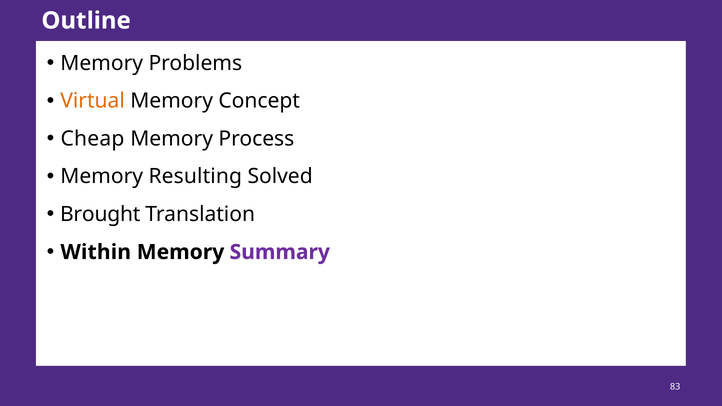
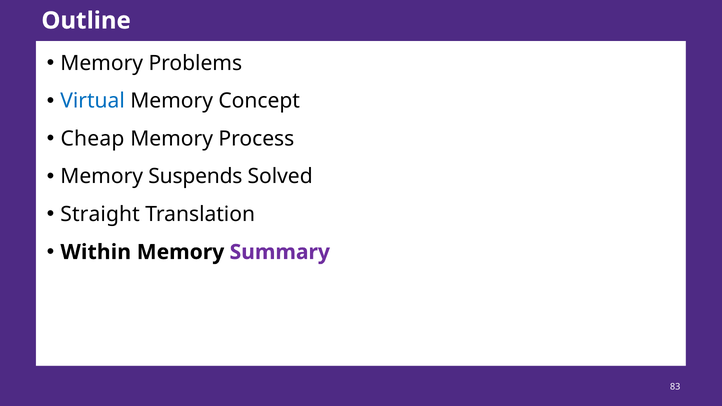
Virtual colour: orange -> blue (93, 101)
Resulting: Resulting -> Suspends (195, 177)
Brought: Brought -> Straight (100, 214)
